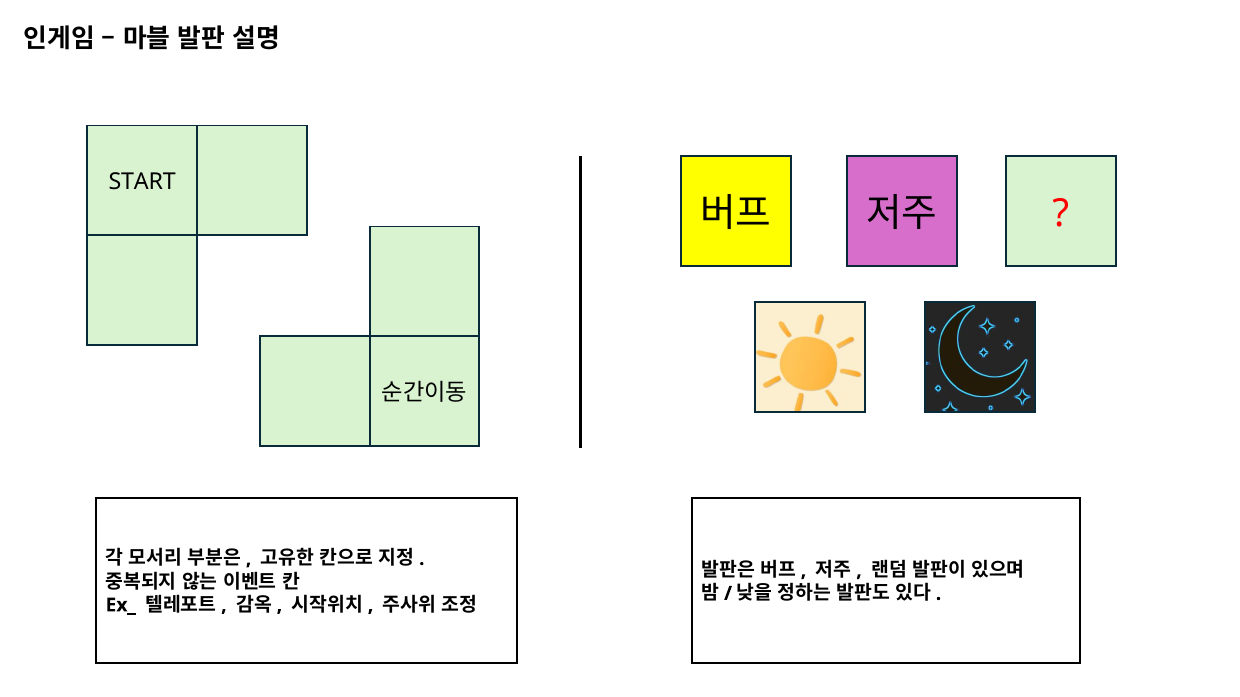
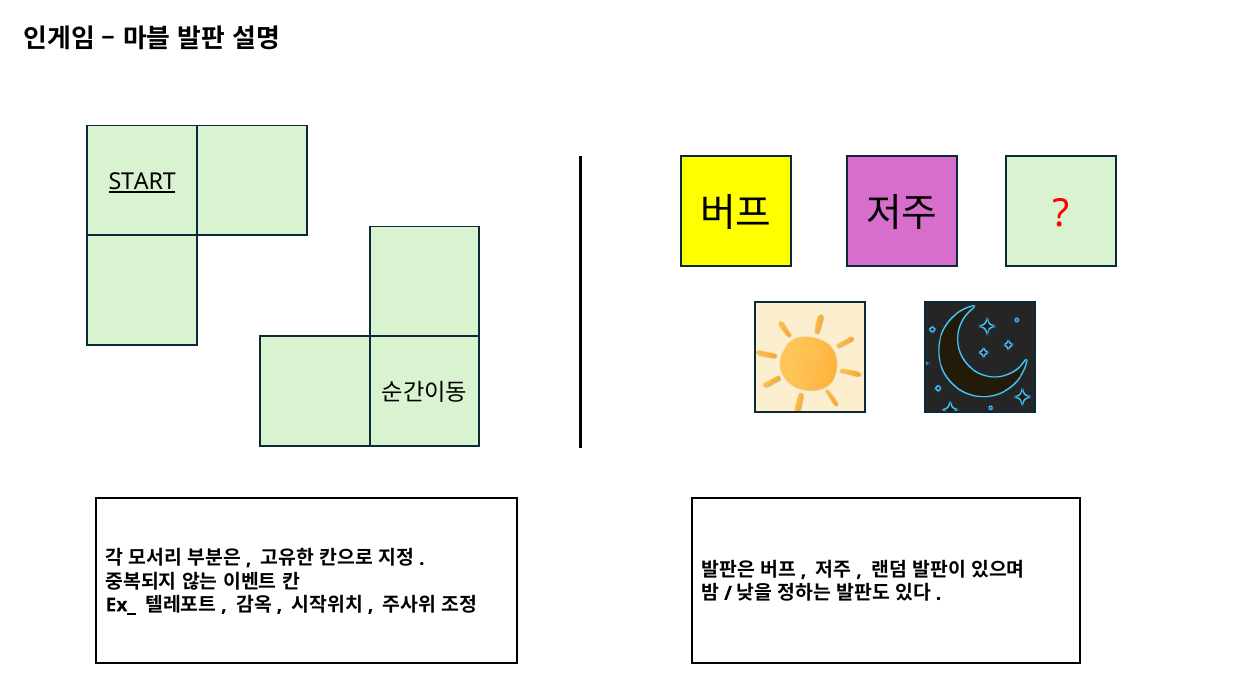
START underline: none -> present (142, 182)
